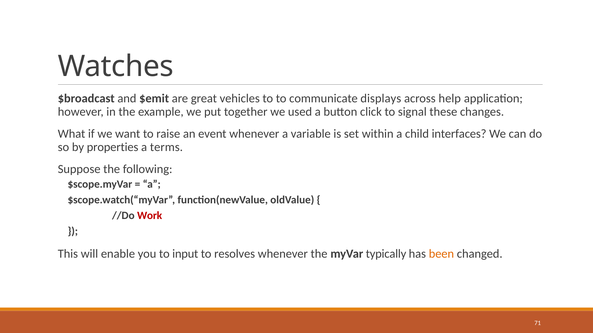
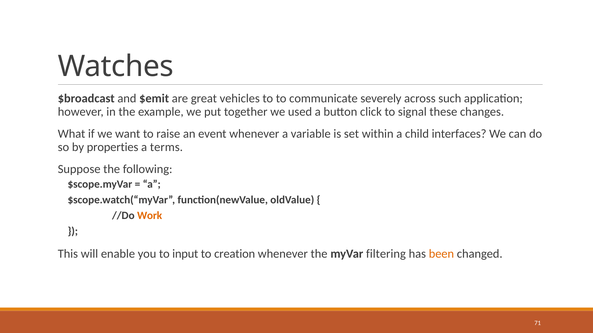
displays: displays -> severely (381, 99)
help: help -> such (450, 99)
Work colour: red -> orange (150, 216)
resolves: resolves -> creation (235, 254)
typically: typically -> filtering (386, 254)
